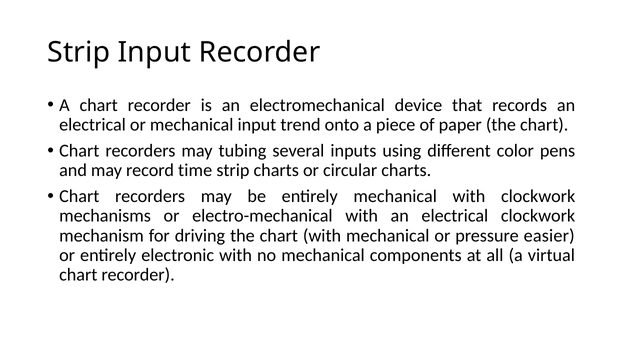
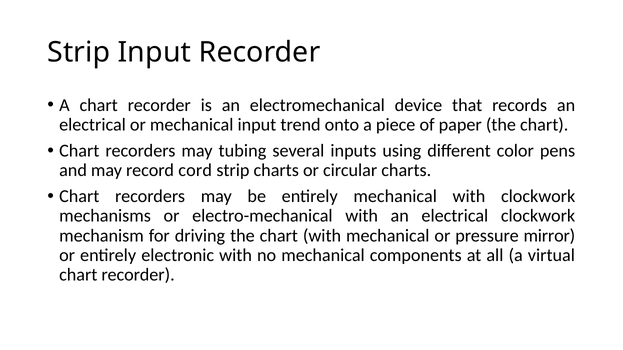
time: time -> cord (195, 171)
easier: easier -> mirror (549, 236)
